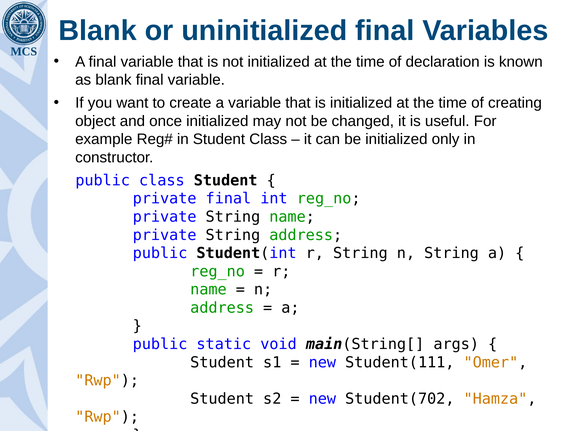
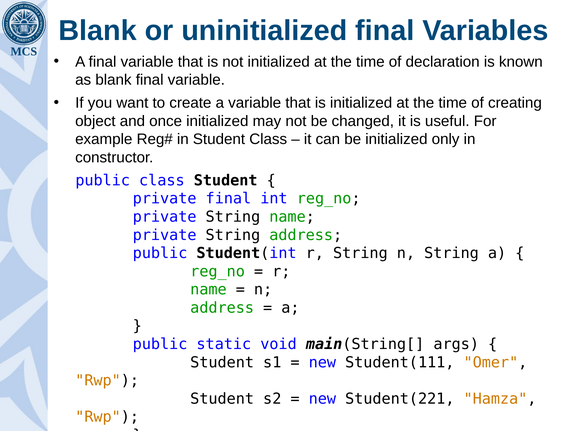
Student(702: Student(702 -> Student(221 (400, 399)
